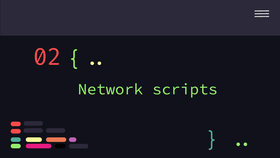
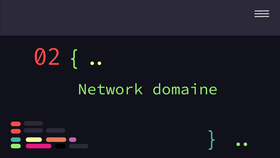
scripts: scripts -> domaine (185, 89)
